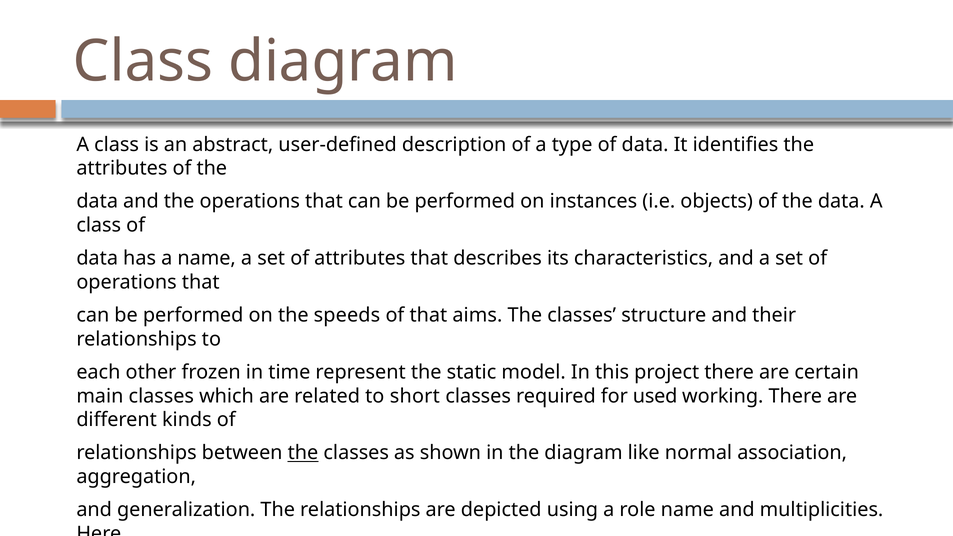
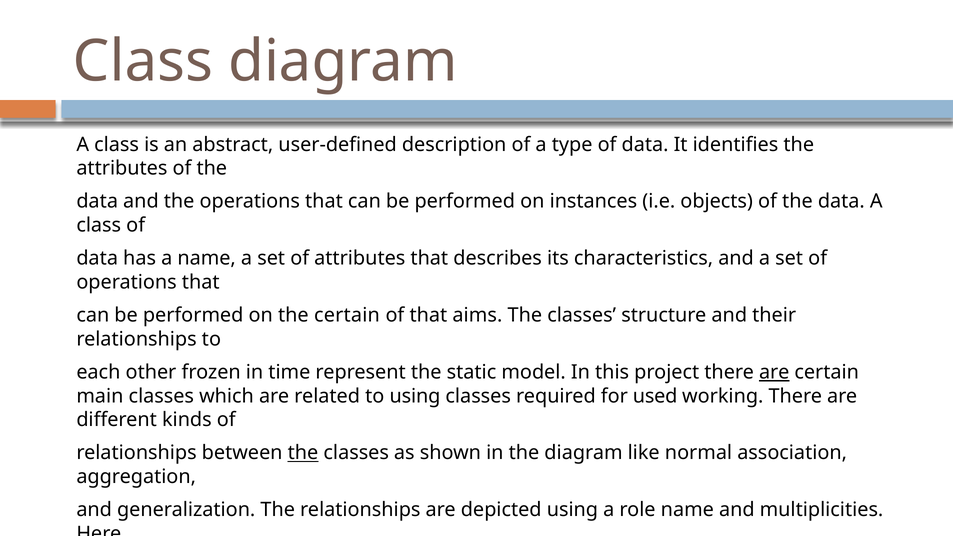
the speeds: speeds -> certain (347, 315)
are underline: none -> present (774, 372)
to short: short -> using (415, 396)
